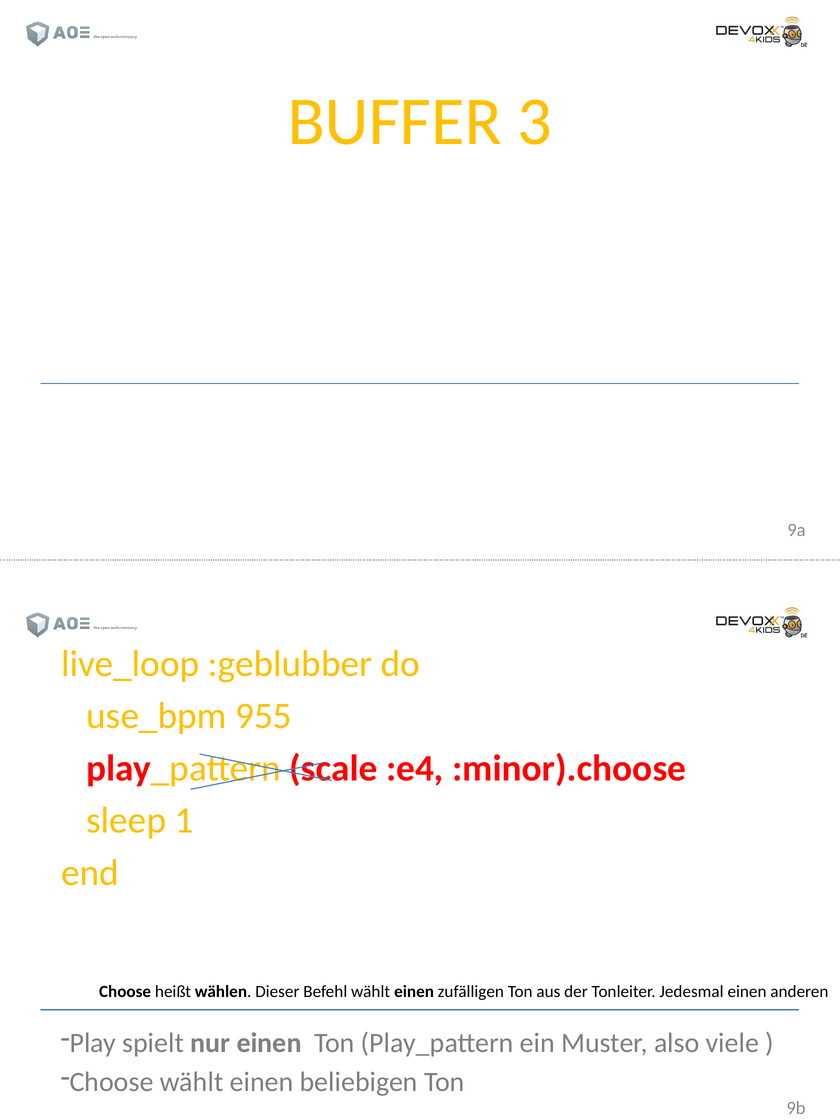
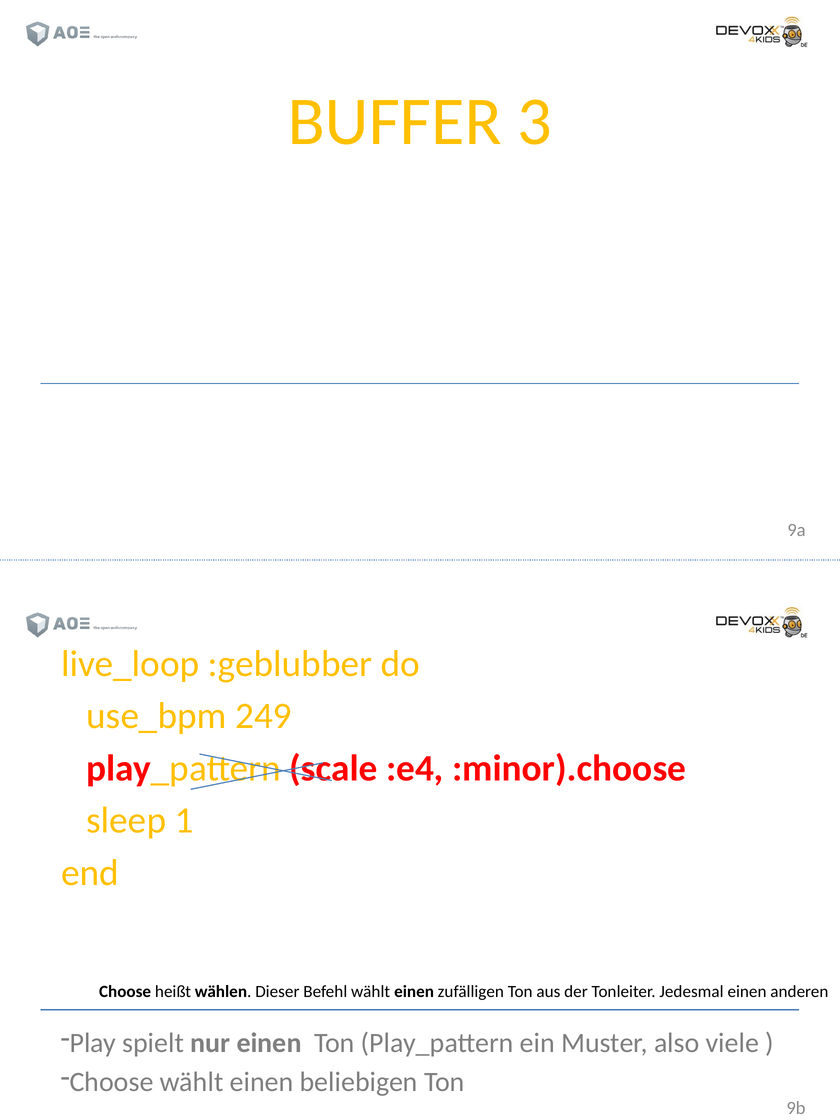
955: 955 -> 249 (263, 716)
